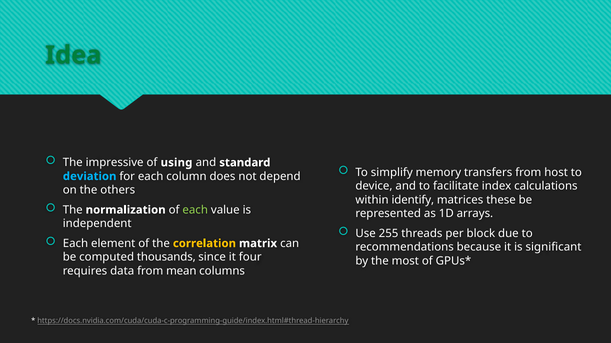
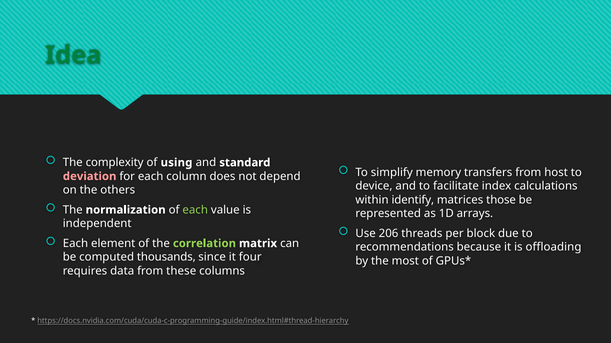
impressive: impressive -> complexity (115, 163)
deviation colour: light blue -> pink (90, 177)
these: these -> those (501, 200)
255: 255 -> 206 (389, 234)
correlation colour: yellow -> light green (204, 244)
significant: significant -> offloading (554, 248)
mean: mean -> these (181, 271)
